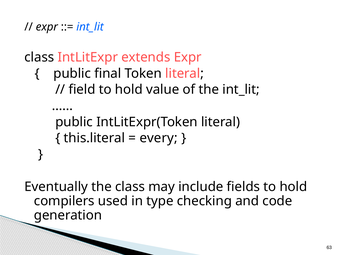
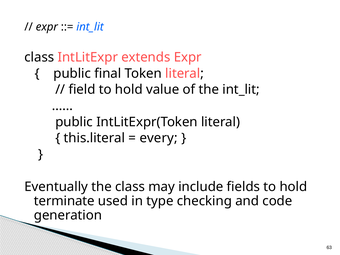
compilers: compilers -> terminate (64, 201)
